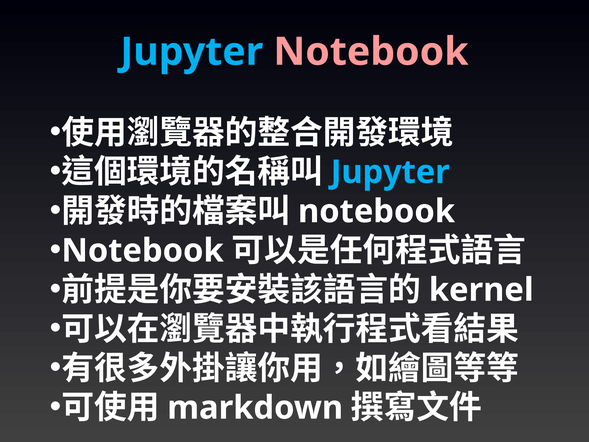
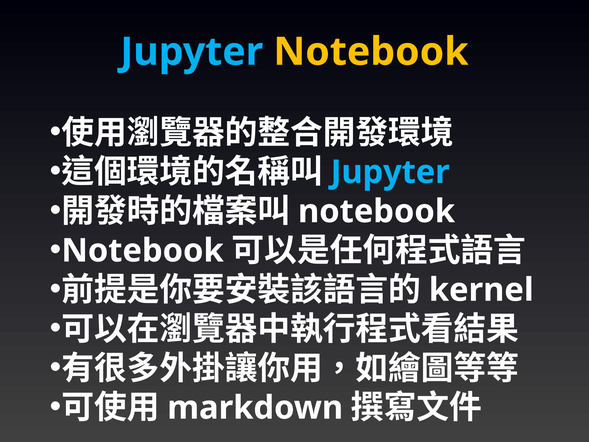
Notebook colour: pink -> yellow (371, 52)
